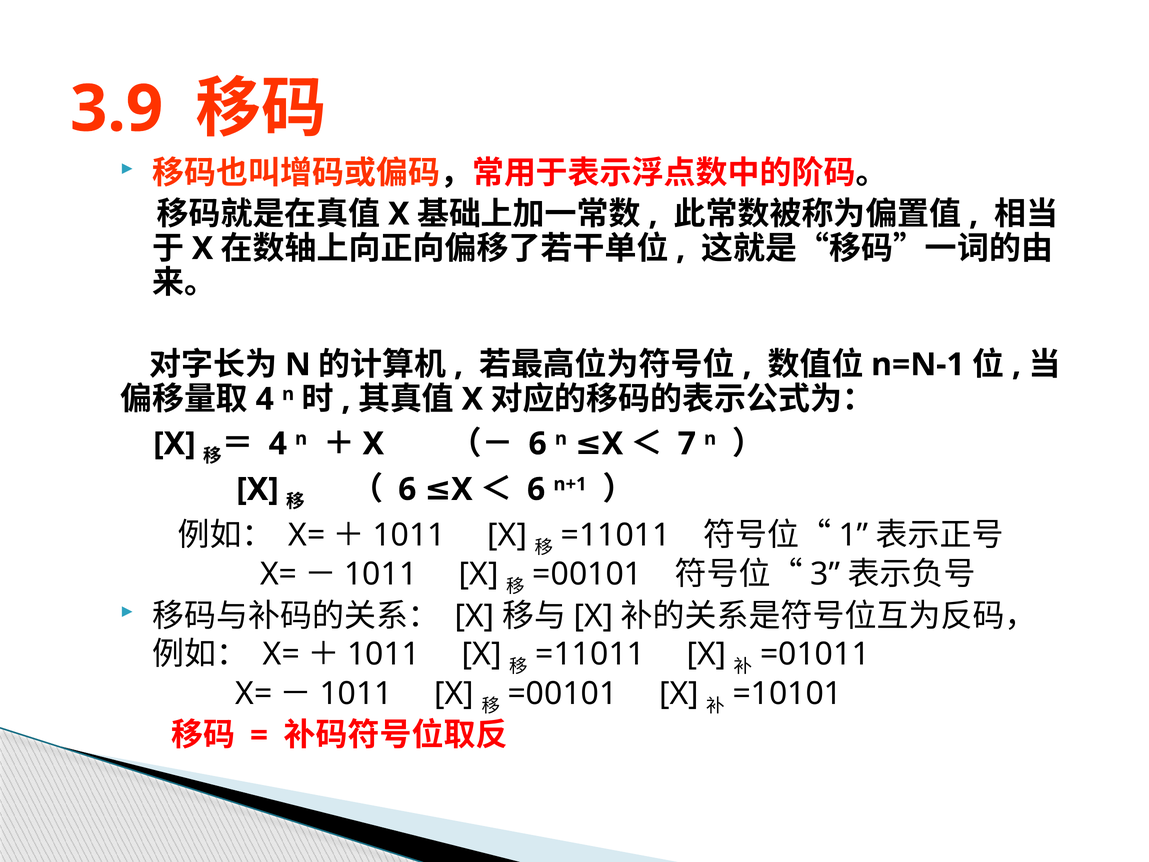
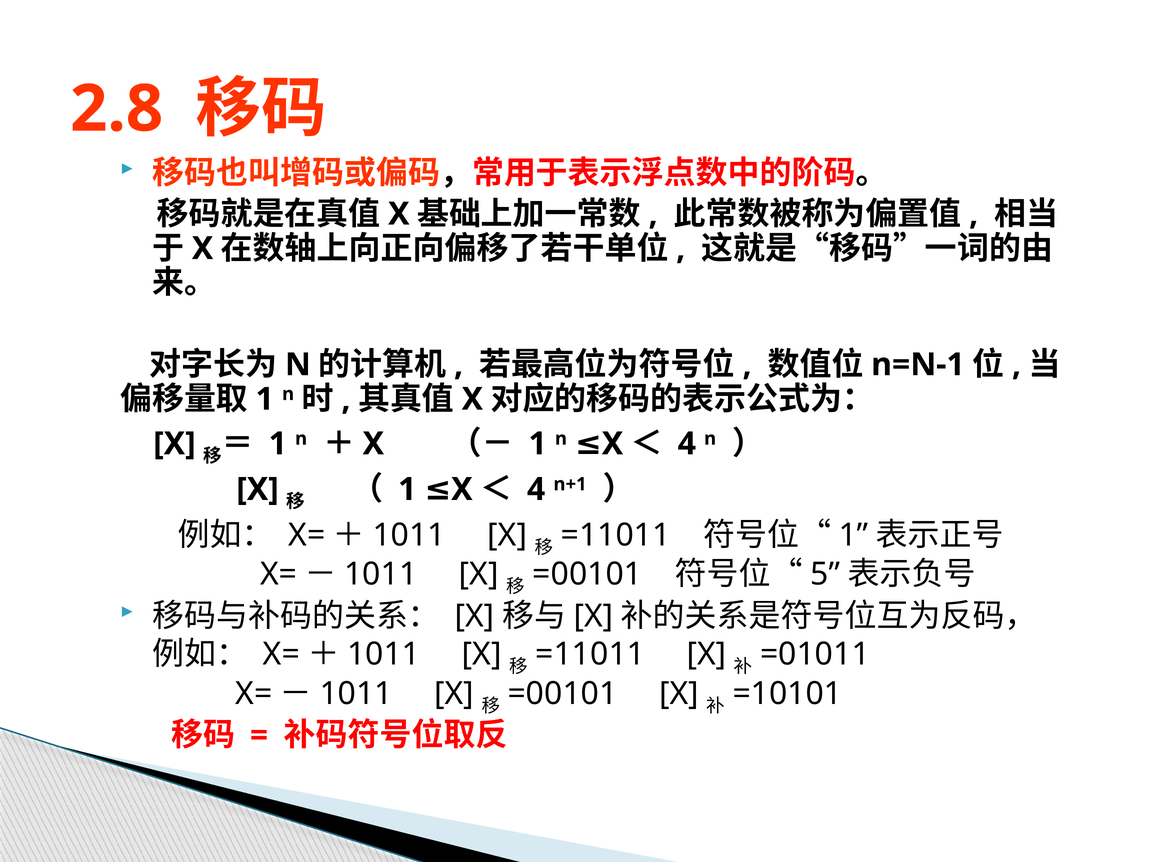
3.9: 3.9 -> 2.8 (117, 109)
4: 4 -> 1 (265, 399)
7: 7 -> 4 (687, 444)
4: 4 -> 1 (278, 444)
6: 6 -> 1 (538, 444)
6: 6 -> 4 (536, 489)
6: 6 -> 1 (407, 489)
3: 3 -> 5 (825, 574)
